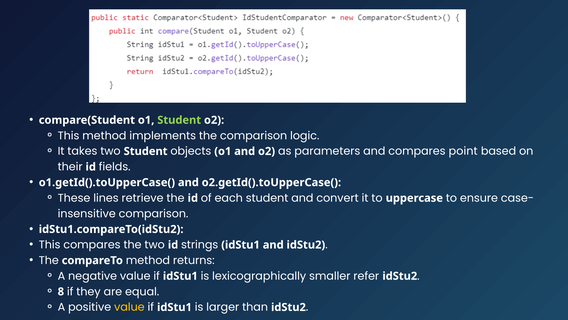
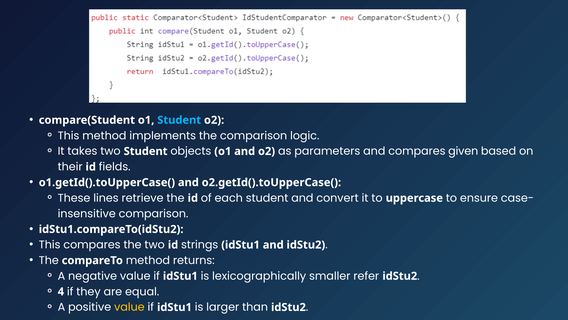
Student colour: light green -> light blue (179, 120)
point: point -> given (463, 151)
8: 8 -> 4 (61, 291)
